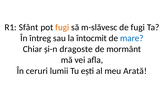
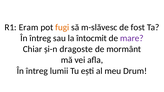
Sfânt: Sfânt -> Eram (29, 27)
de fugi: fugi -> fost (138, 27)
mare colour: blue -> purple (132, 38)
ceruri: ceruri -> întreg (37, 71)
Arată: Arată -> Drum (135, 71)
